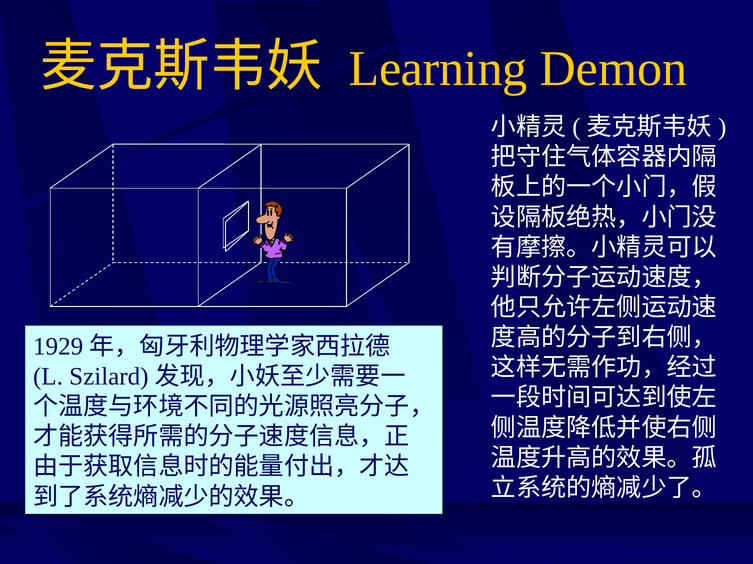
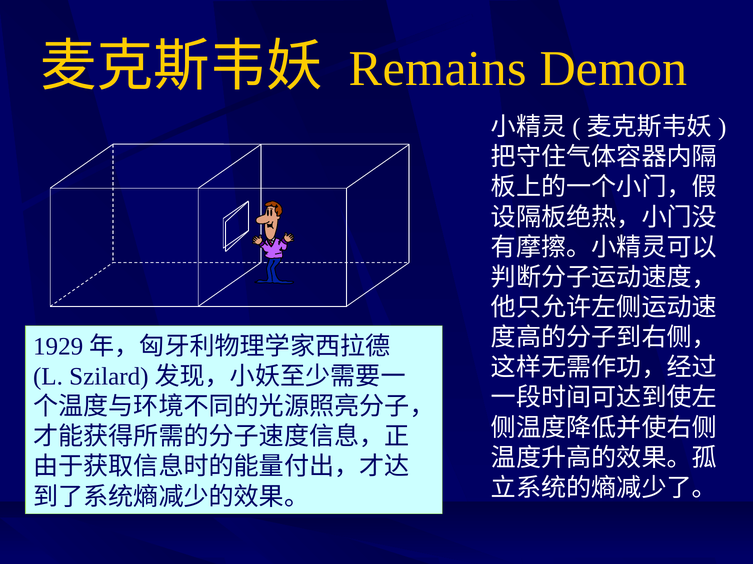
Learning: Learning -> Remains (438, 69)
